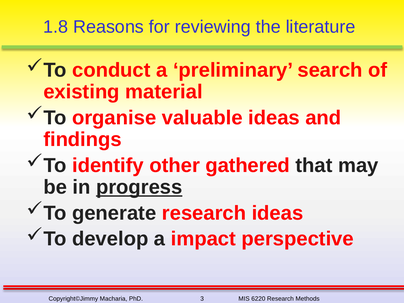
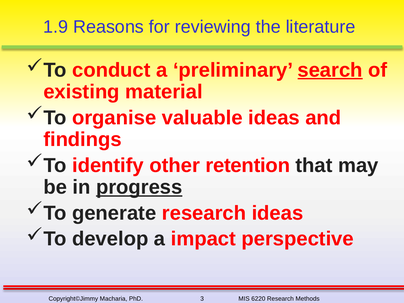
1.8: 1.8 -> 1.9 (56, 27)
search underline: none -> present (330, 70)
gathered: gathered -> retention (248, 165)
